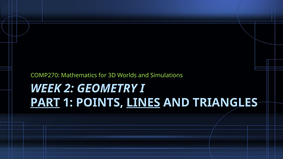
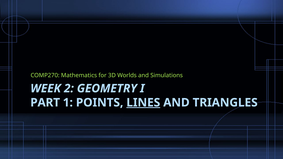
PART underline: present -> none (45, 103)
